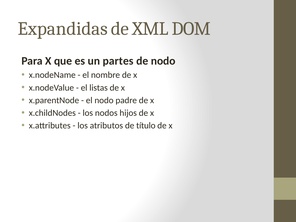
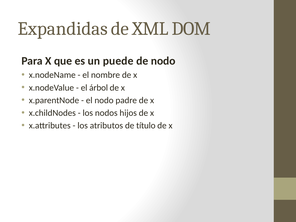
partes: partes -> puede (118, 61)
listas: listas -> árbol (99, 88)
